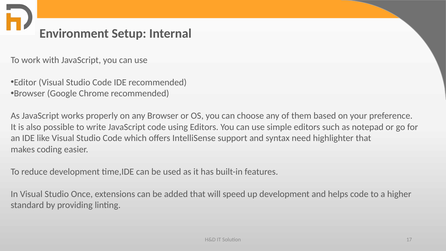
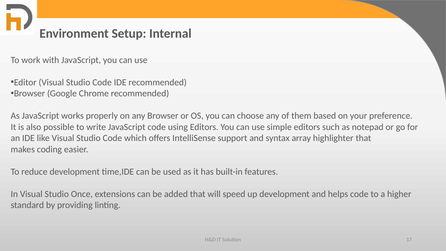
need: need -> array (301, 138)
